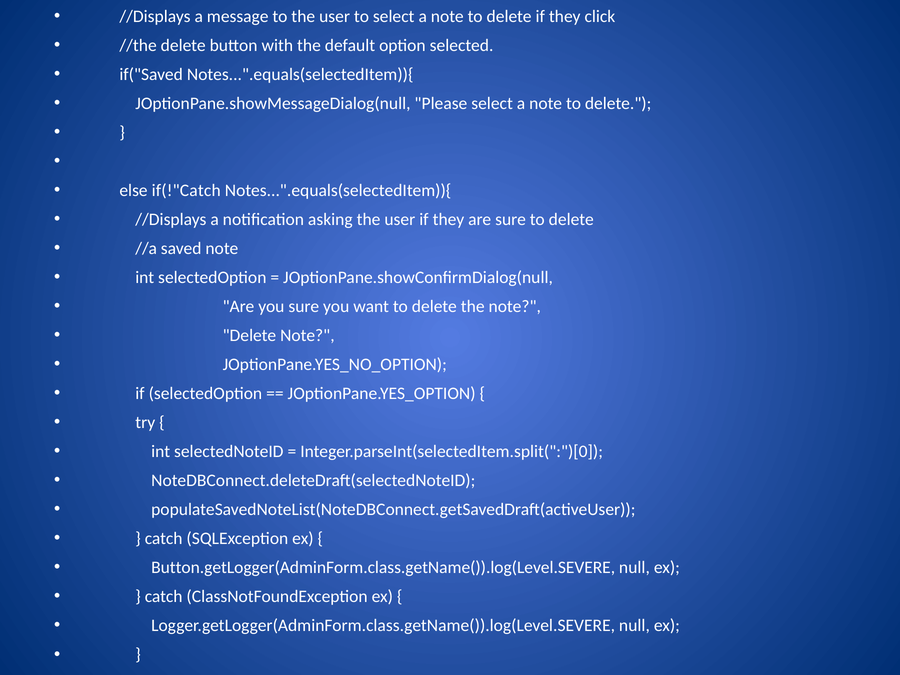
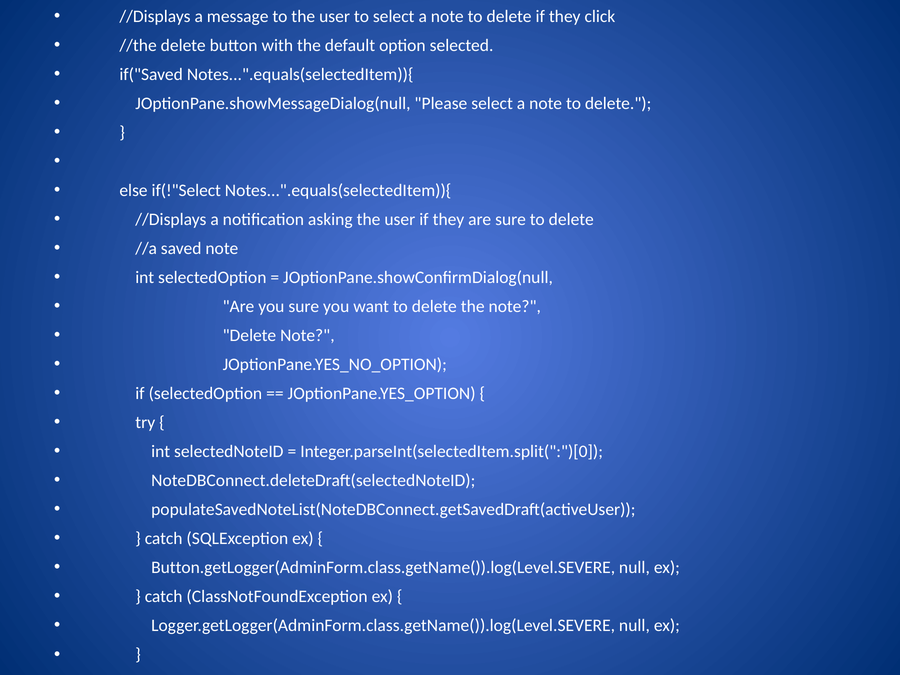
if(!"Catch: if(!"Catch -> if(!"Select (186, 190)
